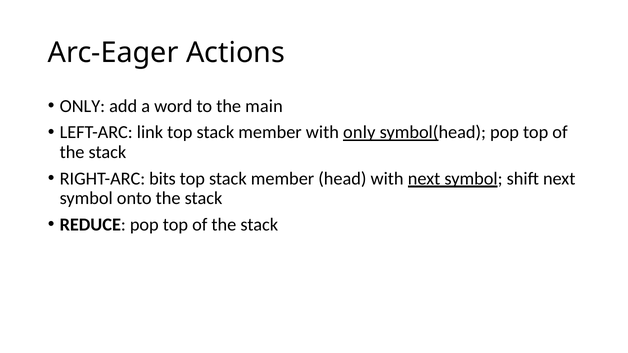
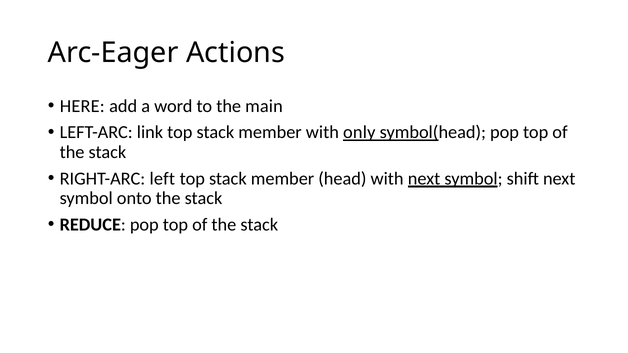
ONLY: ONLY -> HERE (82, 106)
bits: bits -> left (162, 179)
